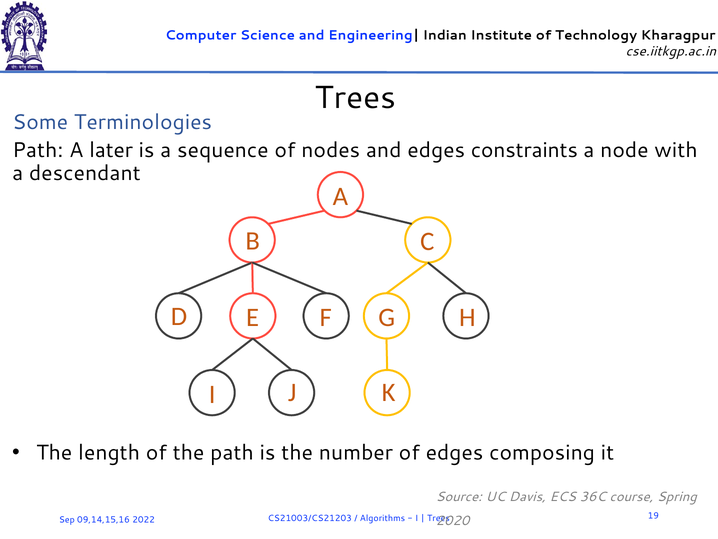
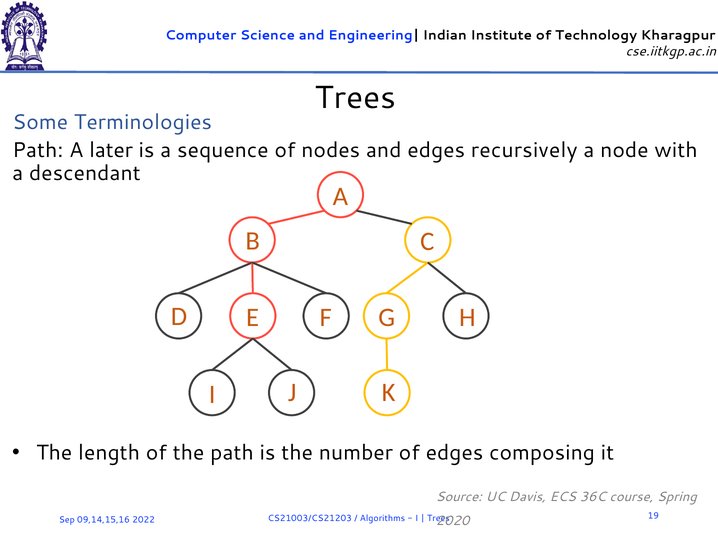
constraints: constraints -> recursively (524, 150)
